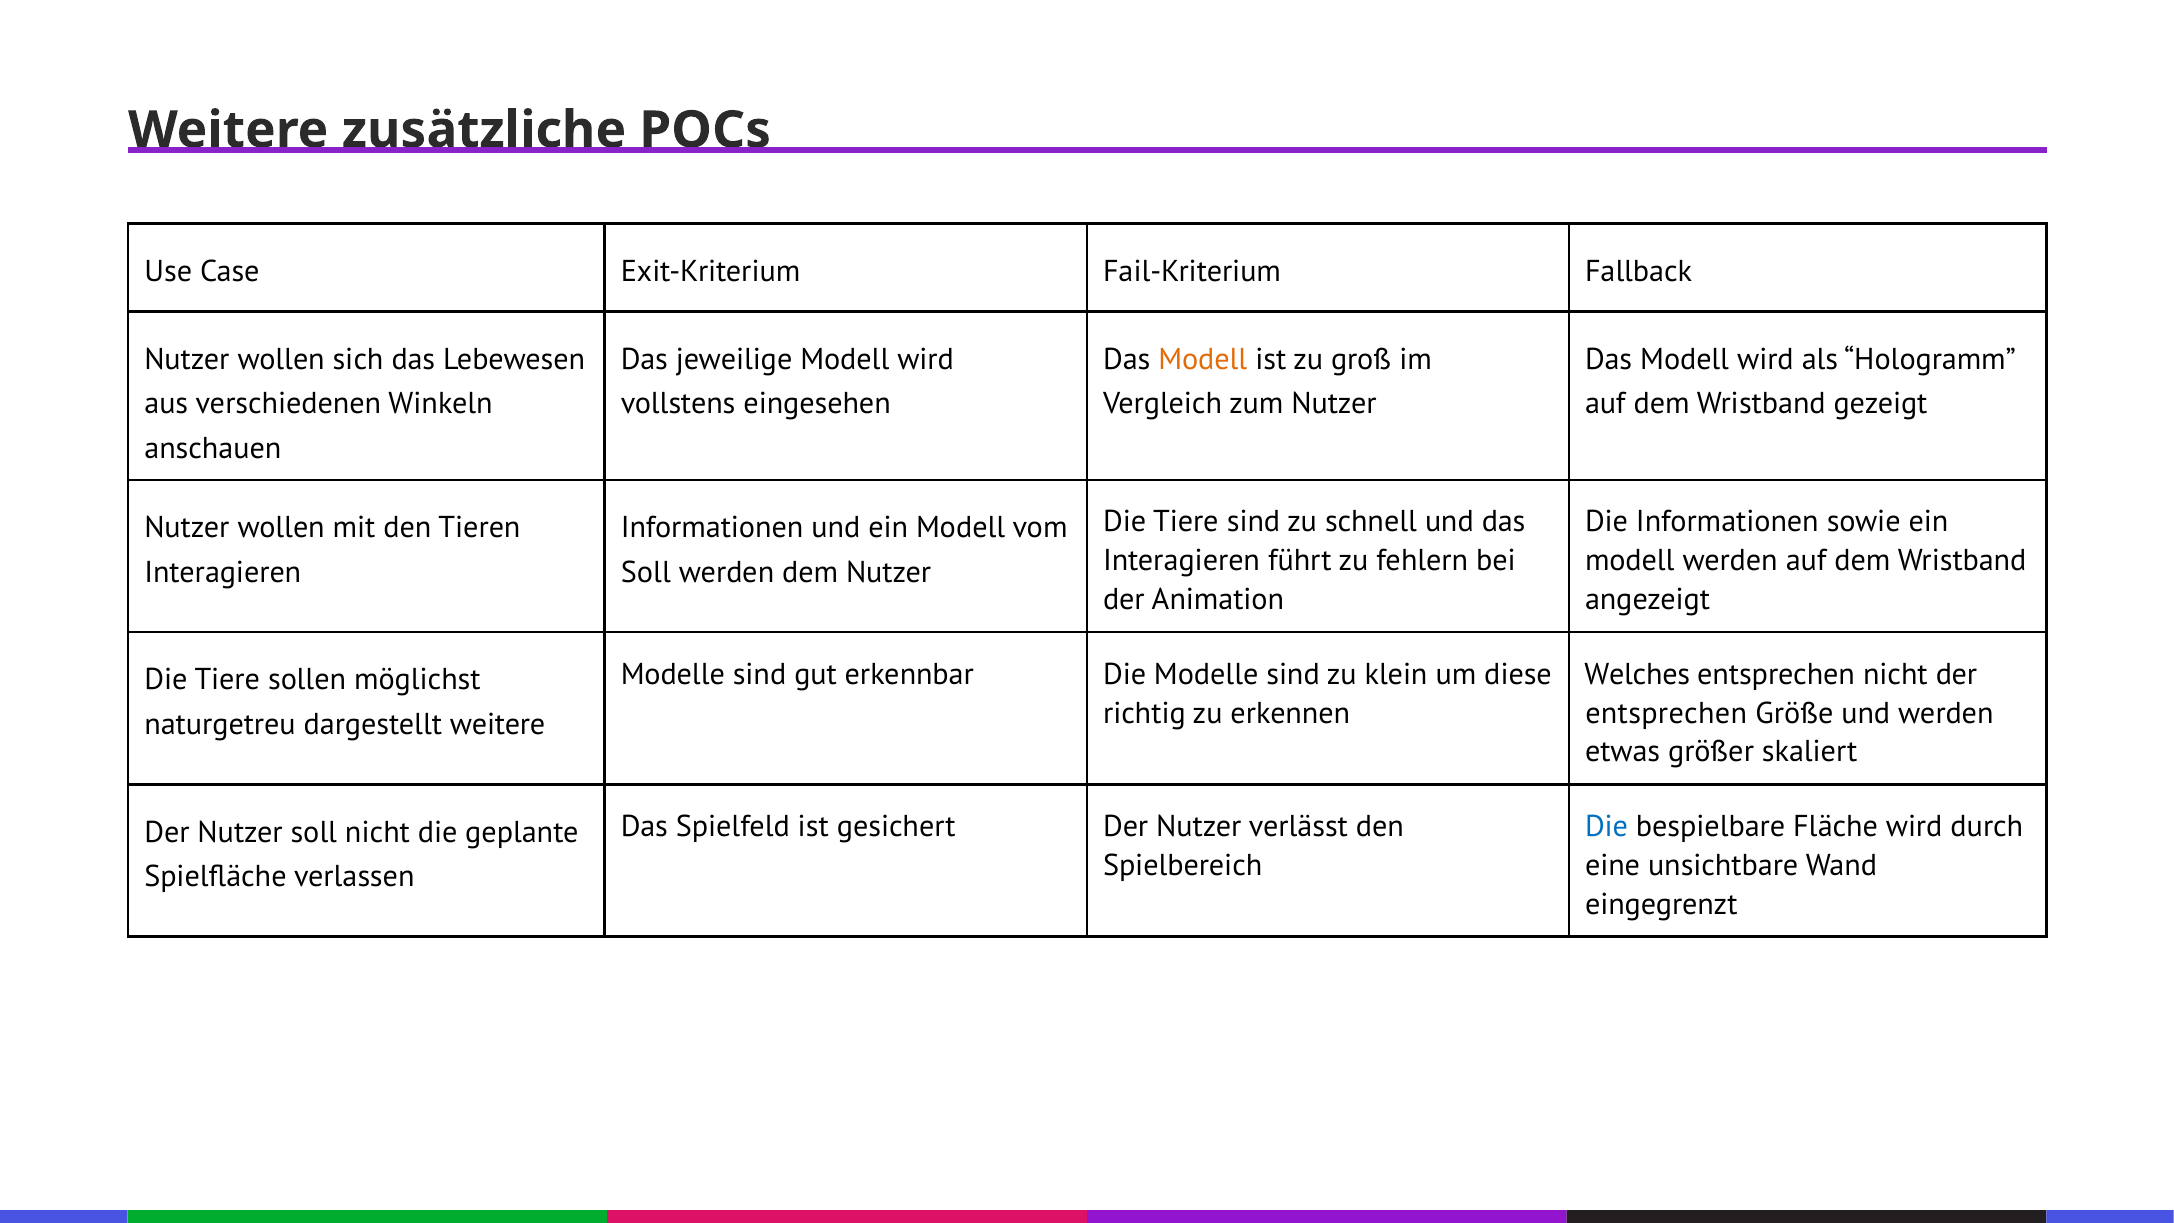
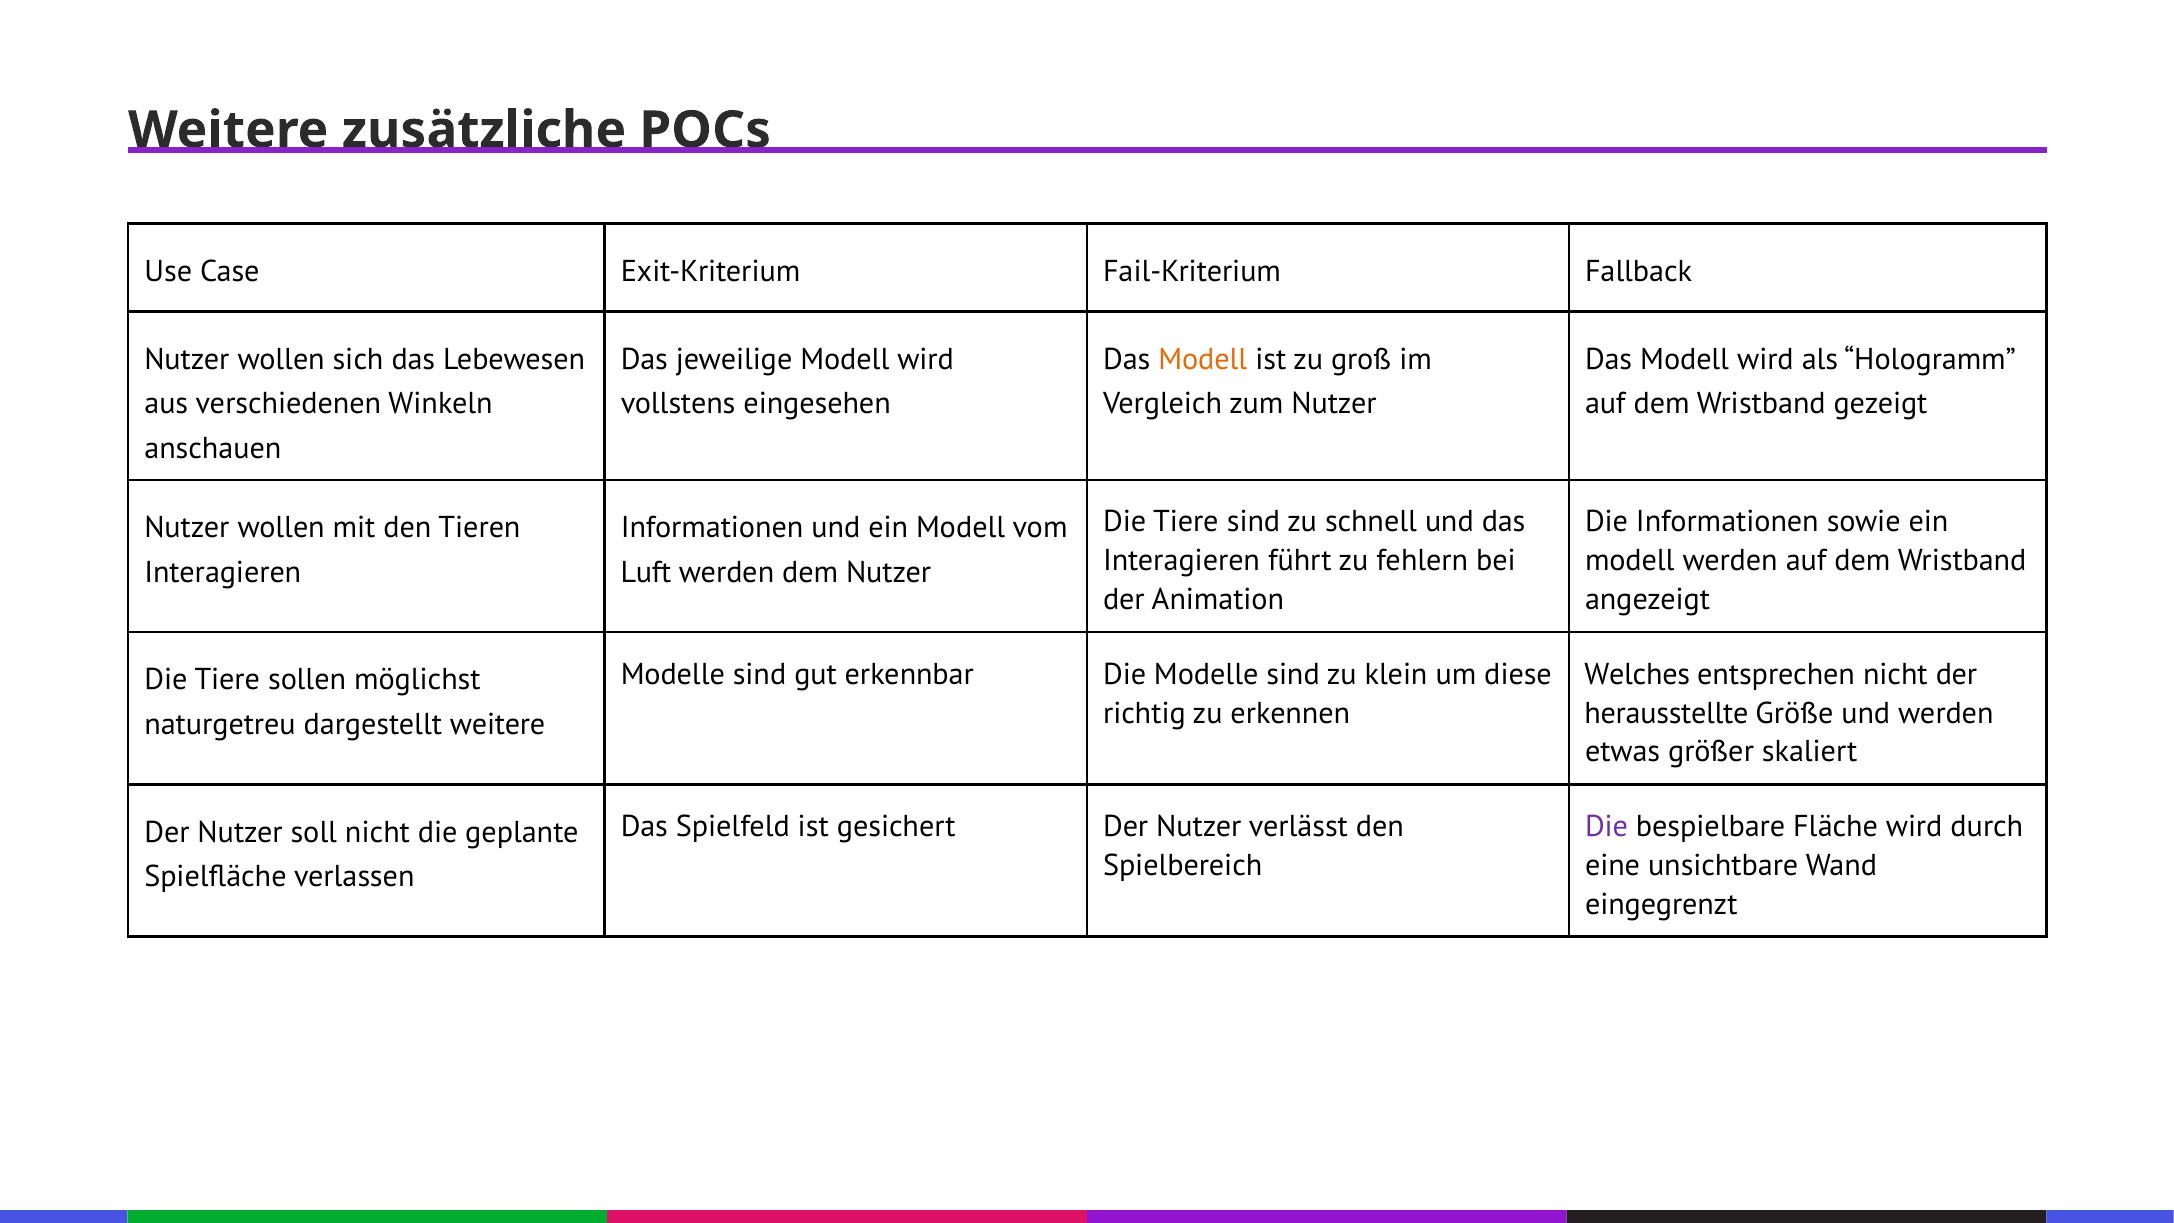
Soll: Soll -> Luft (646, 572)
entsprechen: entsprechen -> herausstellte (1666, 713)
Die colour: blue -> purple (1607, 827)
